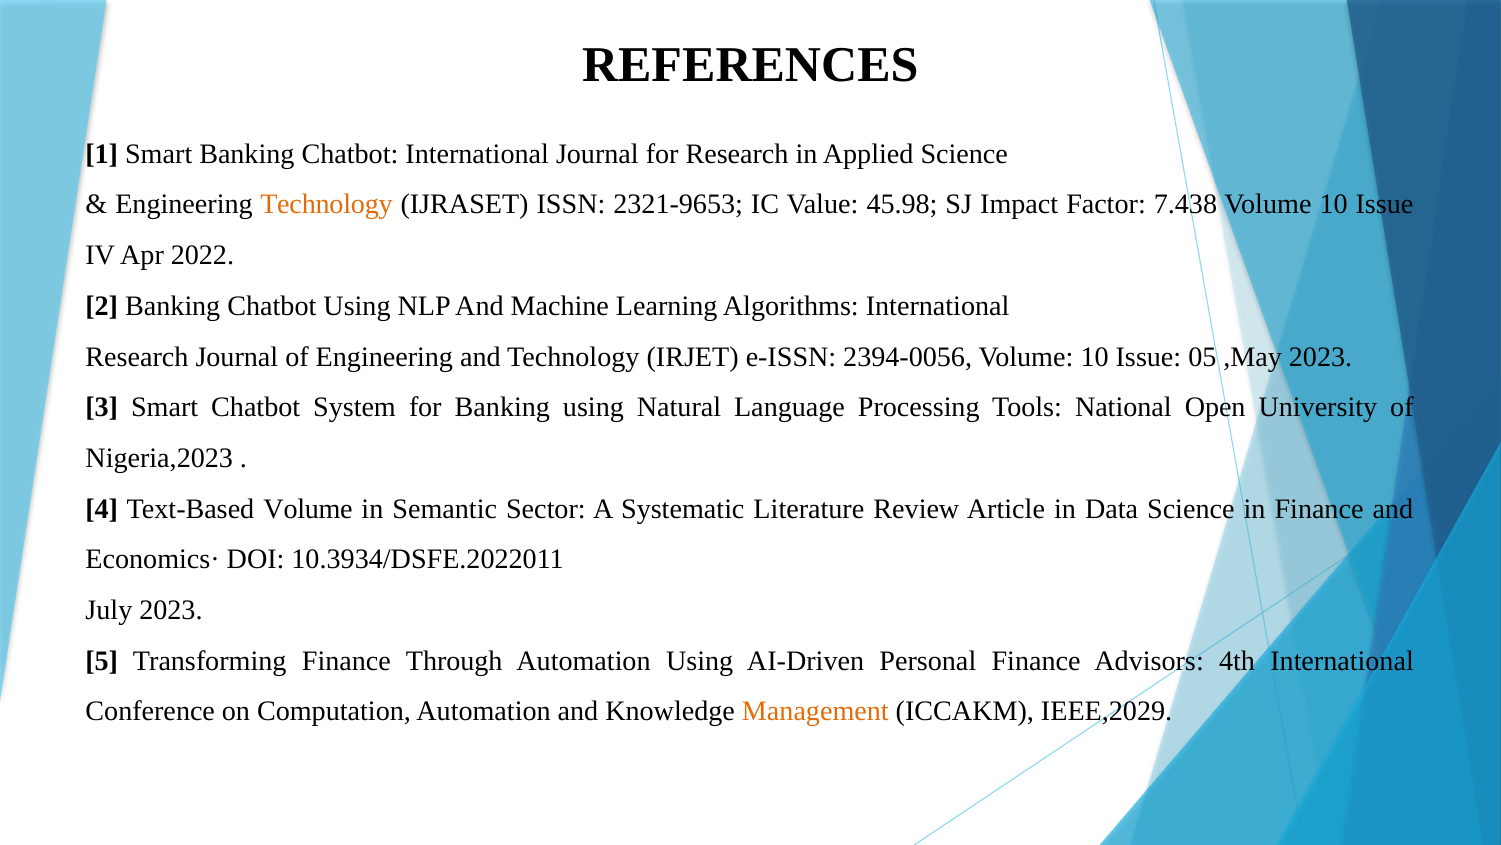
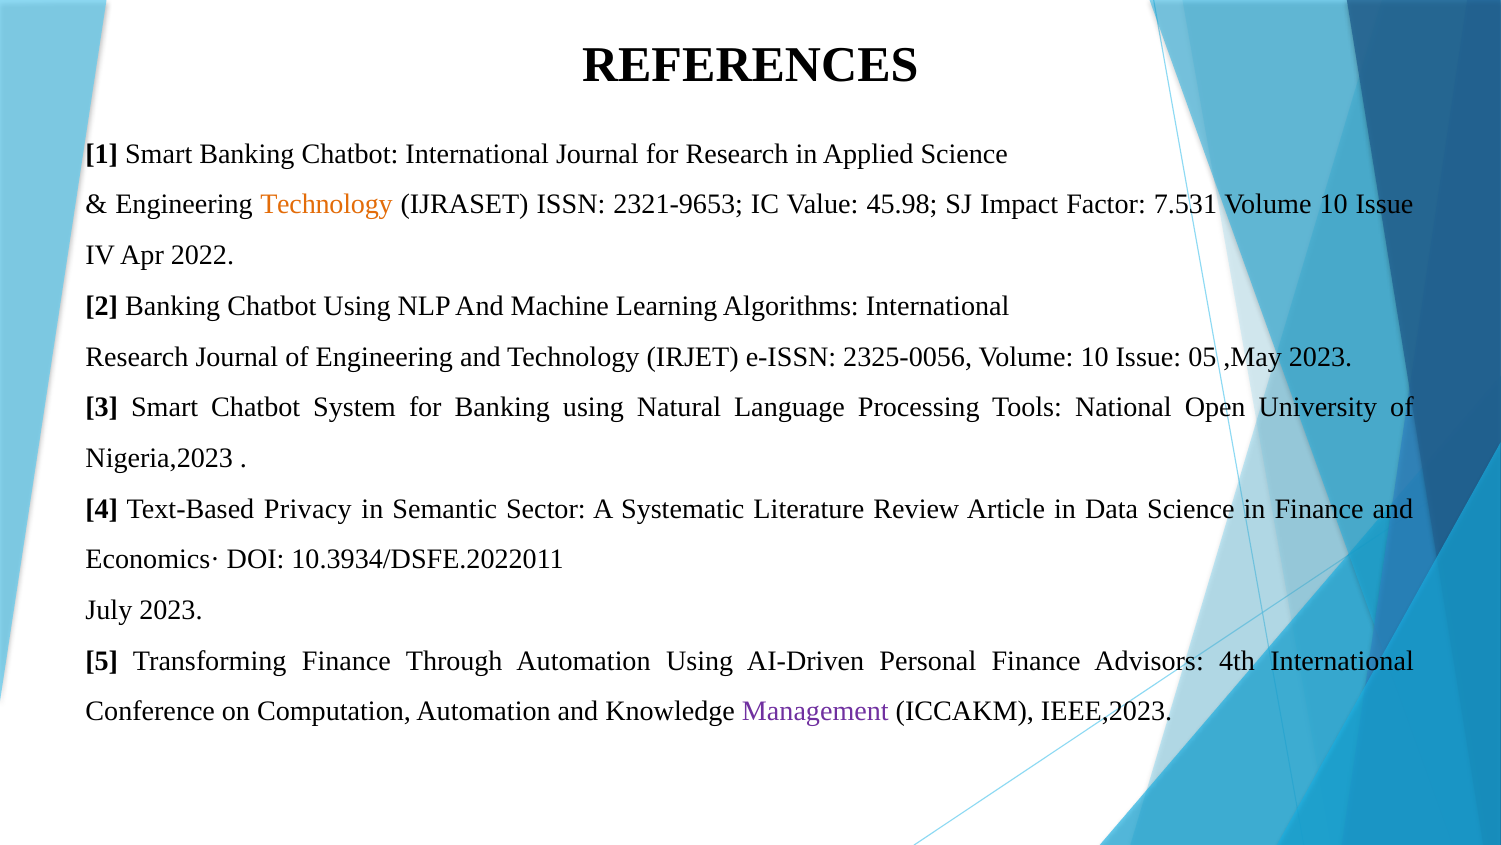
7.438: 7.438 -> 7.531 (1185, 205)
2394-0056: 2394-0056 -> 2325-0056 (908, 356)
Text-Based Volume: Volume -> Privacy (308, 508)
Management colour: orange -> purple (815, 711)
IEEE,2029: IEEE,2029 -> IEEE,2023 (1107, 711)
